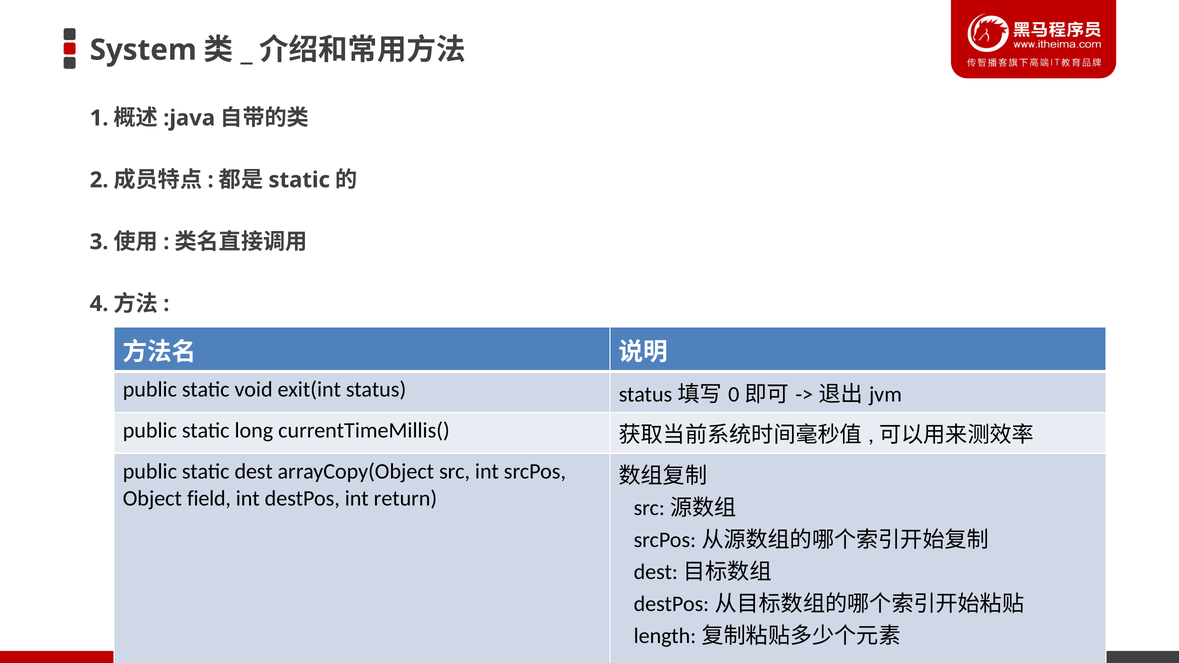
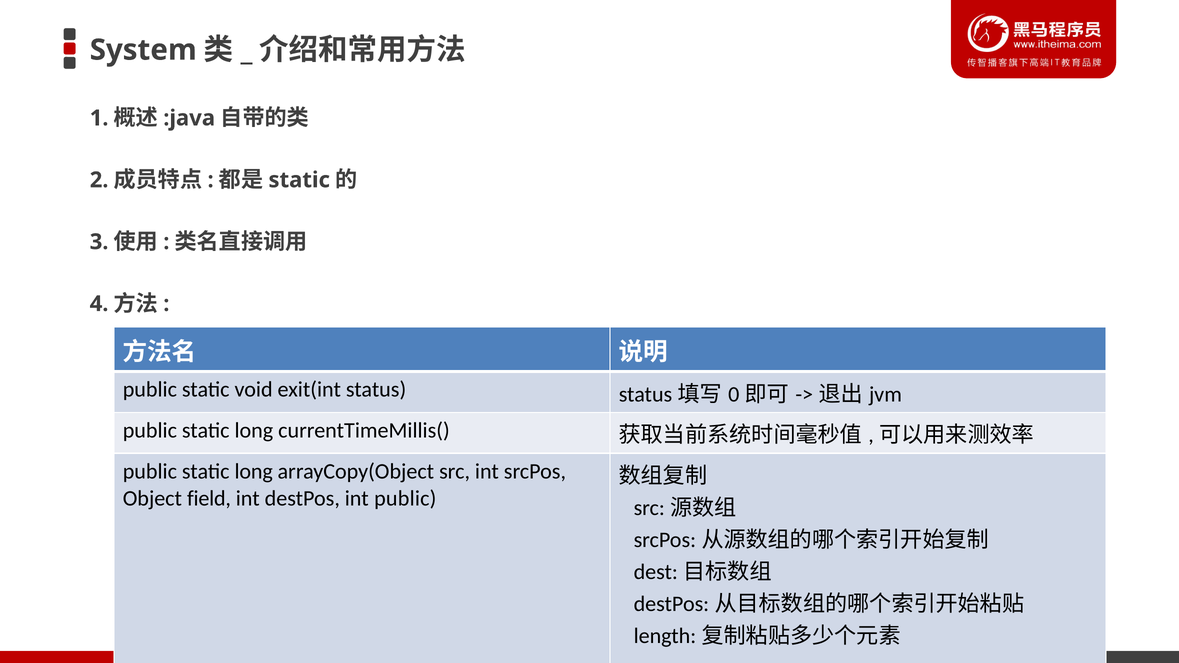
dest: dest -> long (254, 472)
int return: return -> public (405, 499)
